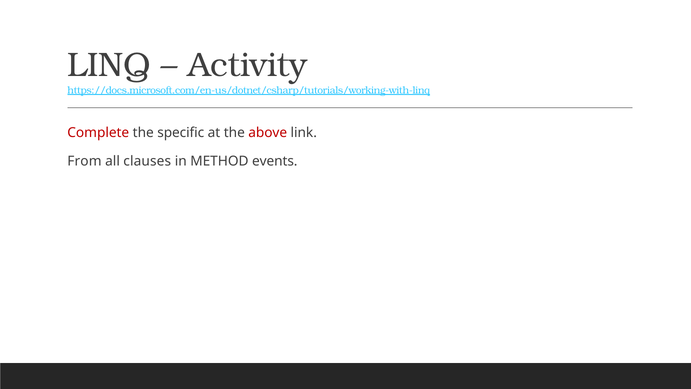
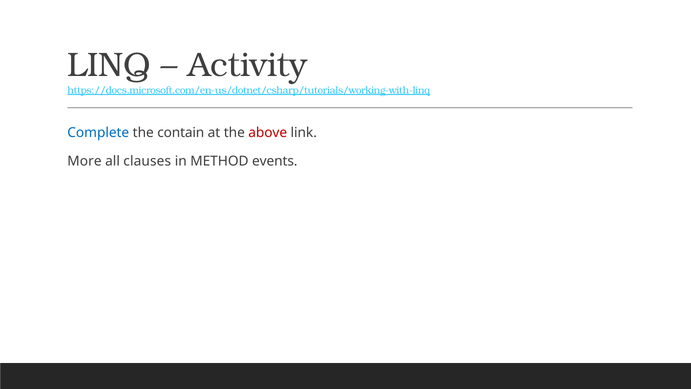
Complete colour: red -> blue (98, 133)
specific: specific -> contain (181, 133)
From: From -> More (84, 161)
